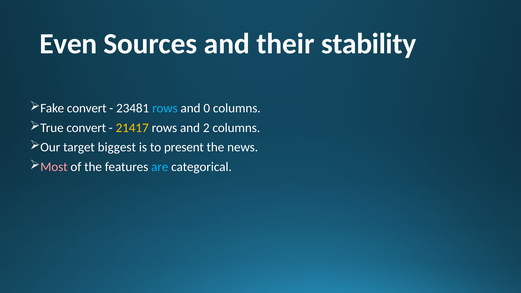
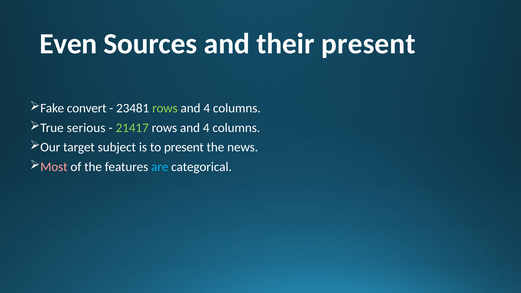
their stability: stability -> present (368, 44)
rows colour: light blue -> light green (165, 108)
0: 0 -> 4 (207, 108)
True convert: convert -> serious (86, 128)
21417 colour: yellow -> light green (132, 128)
2: 2 -> 4 (206, 128)
biggest: biggest -> subject (117, 147)
